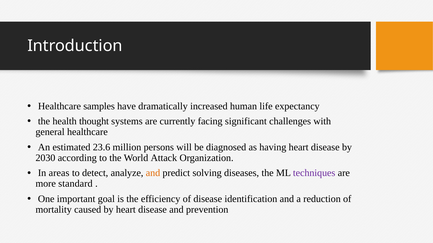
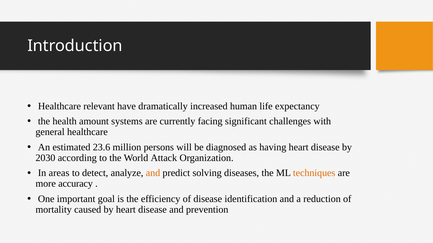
samples: samples -> relevant (99, 106)
thought: thought -> amount (94, 122)
techniques colour: purple -> orange (314, 173)
standard: standard -> accuracy (76, 184)
